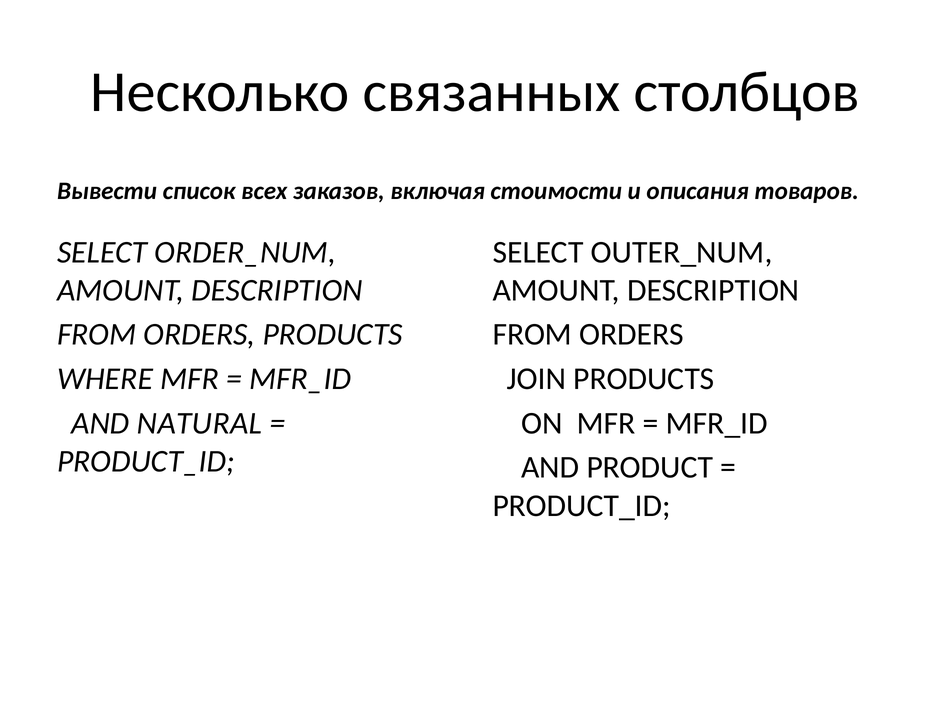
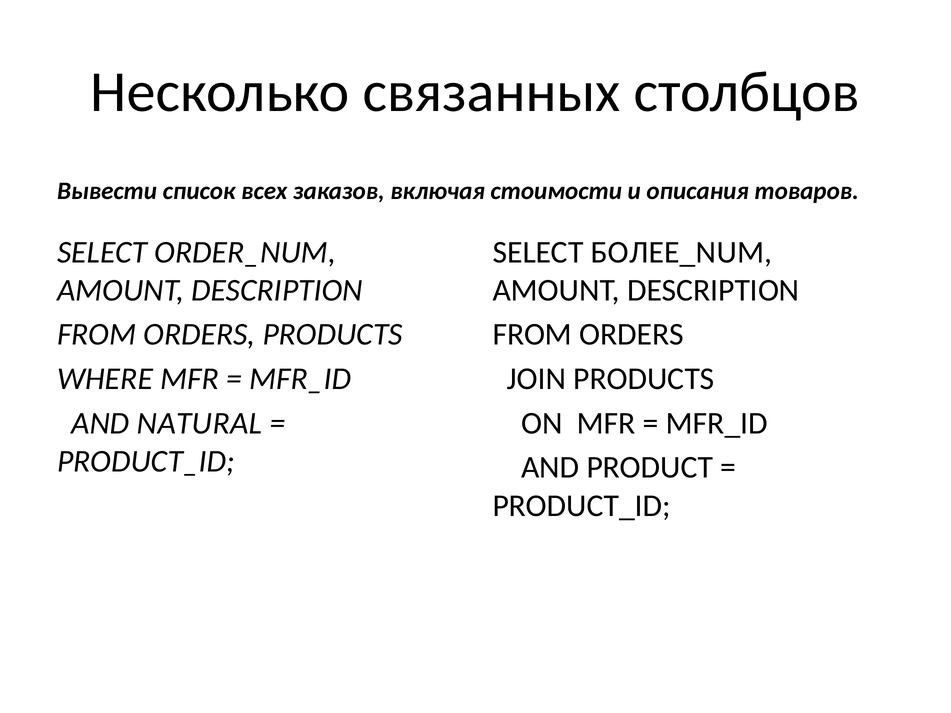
OUTER_NUM: OUTER_NUM -> БОЛЕЕ_NUM (681, 252)
